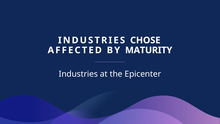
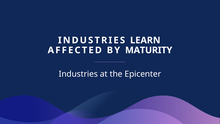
CHOSE: CHOSE -> LEARN (145, 40)
